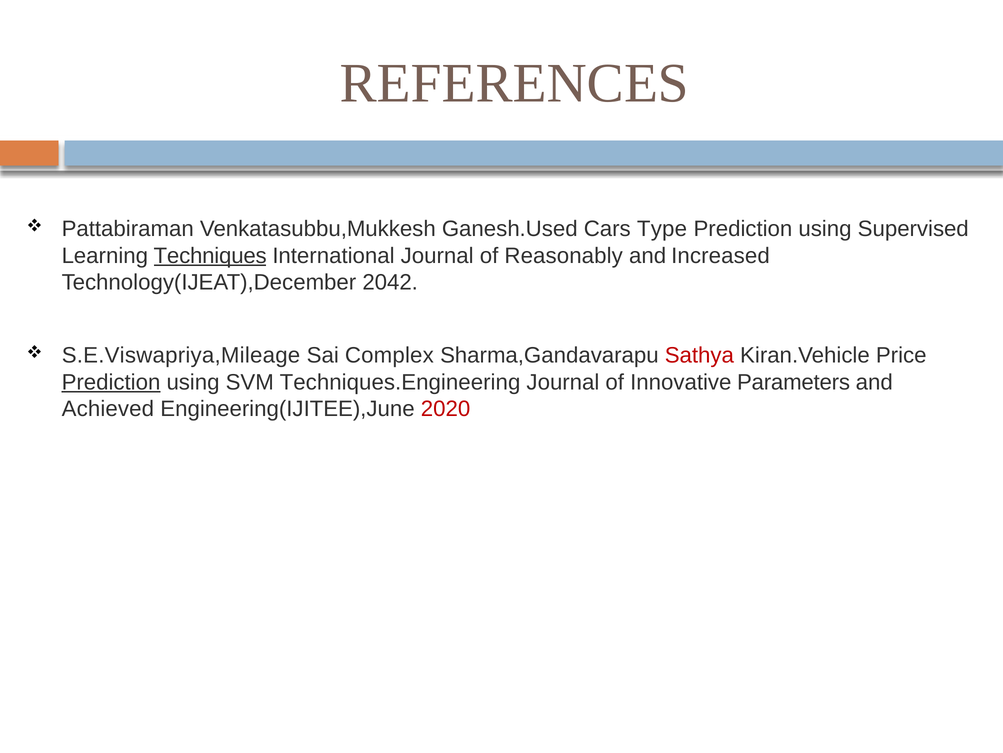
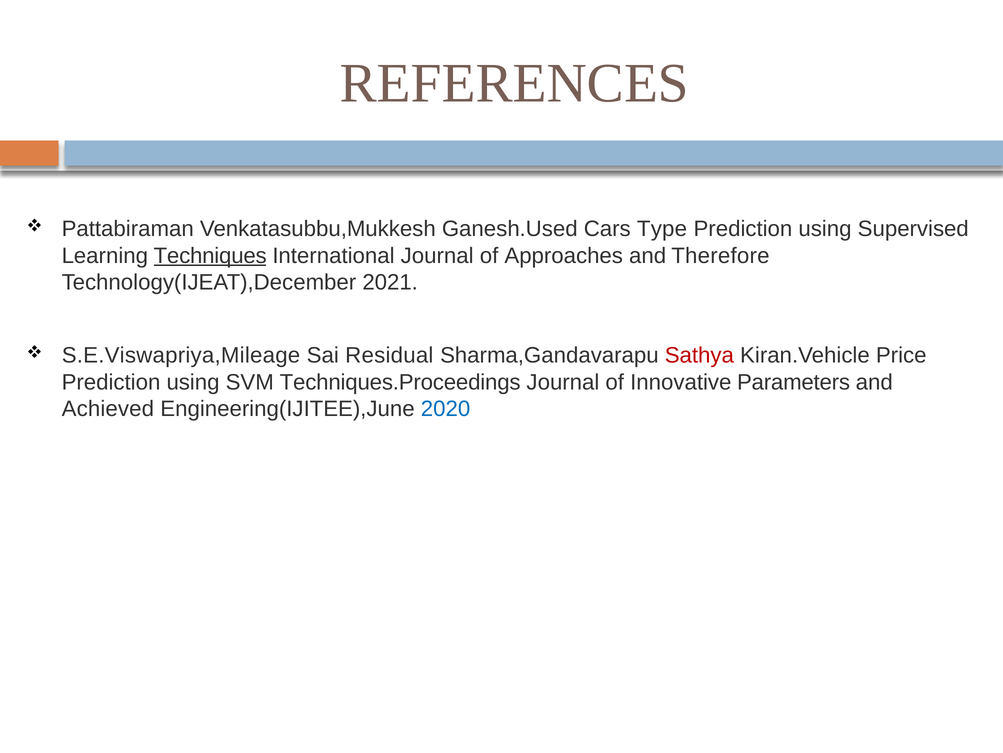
Reasonably: Reasonably -> Approaches (564, 255)
Increased: Increased -> Therefore (720, 255)
2042: 2042 -> 2021 (390, 282)
Complex: Complex -> Residual (389, 355)
Prediction underline: present -> none (111, 382)
Techniques.Engineering: Techniques.Engineering -> Techniques.Proceedings (400, 382)
2020 colour: red -> blue (446, 408)
